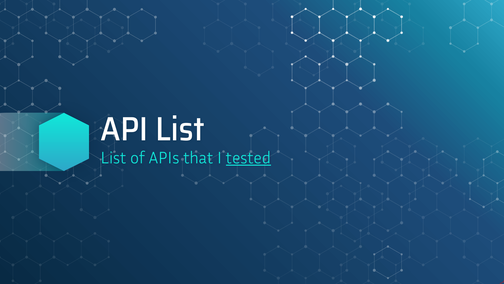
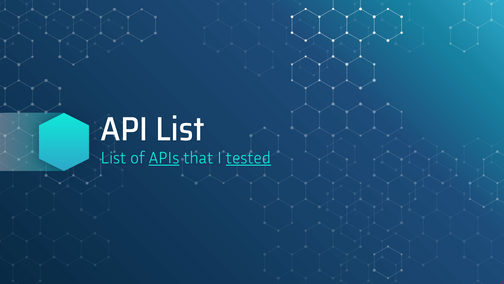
APIs underline: none -> present (164, 158)
